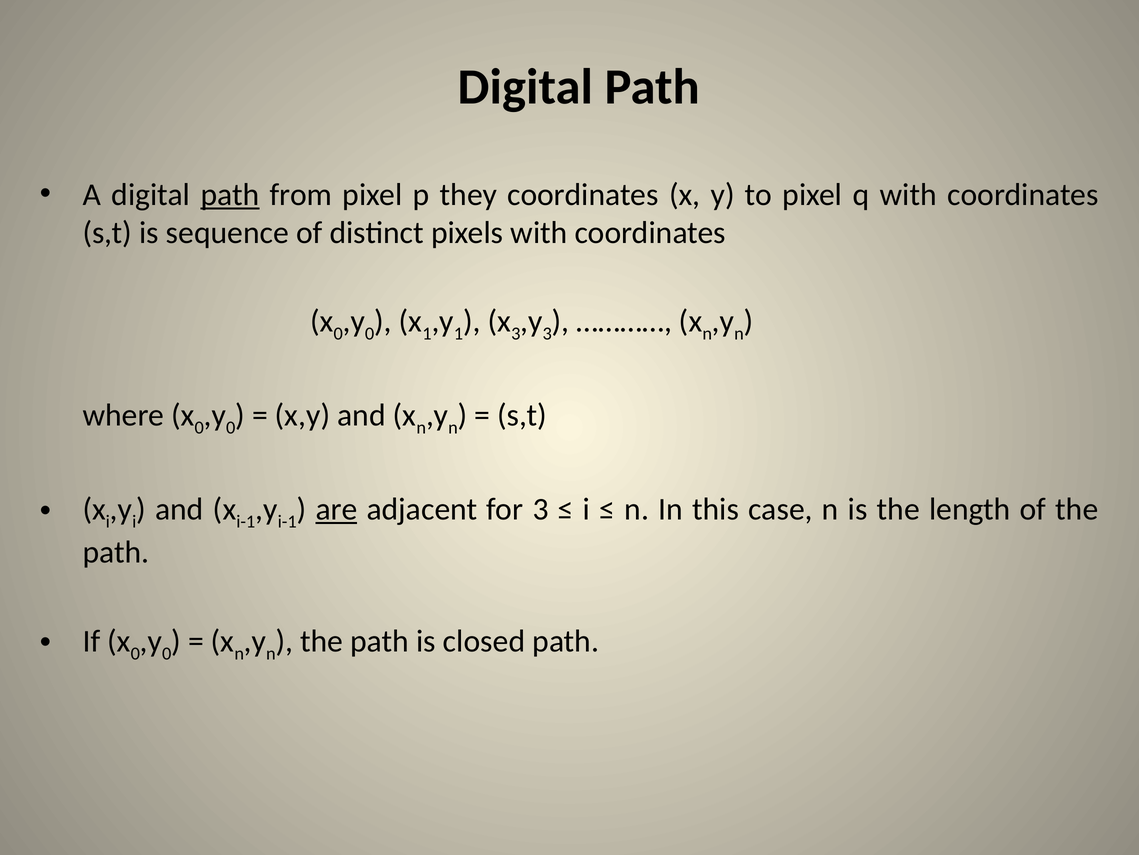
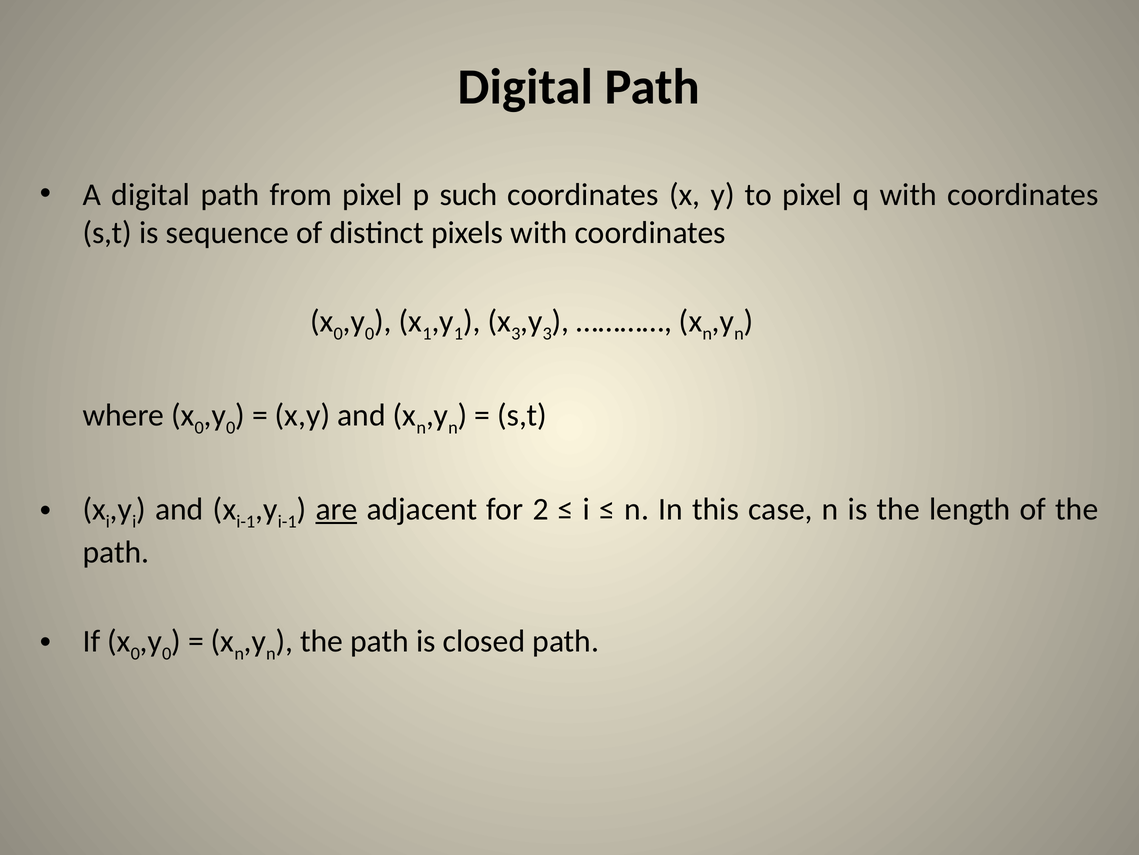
path underline: present -> none (230, 195)
they: they -> such (469, 195)
for 3: 3 -> 2 (541, 509)
